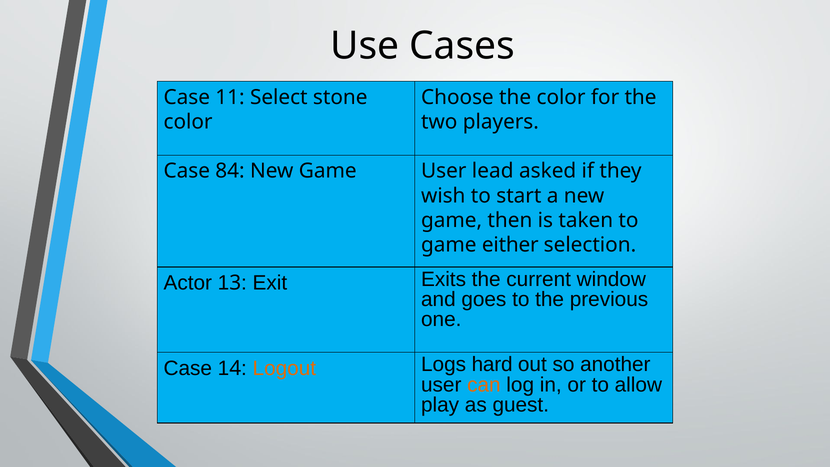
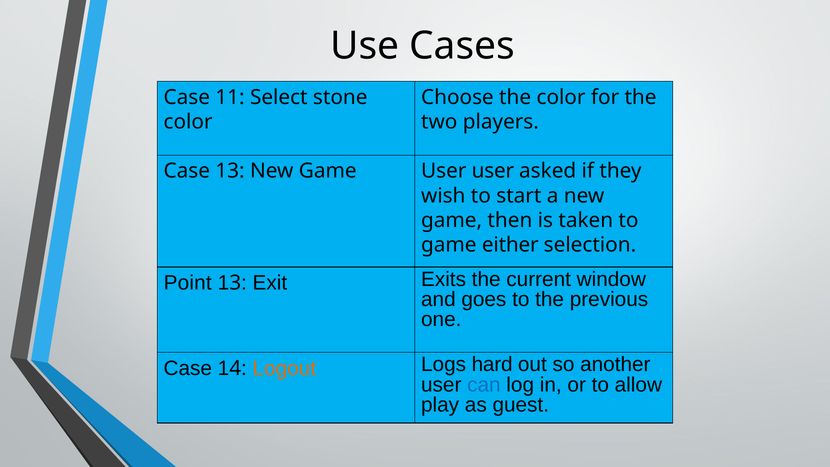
84: 84 -> 13 (230, 171)
User lead: lead -> user (493, 171)
Actor: Actor -> Point (188, 283)
can colour: orange -> blue (484, 385)
